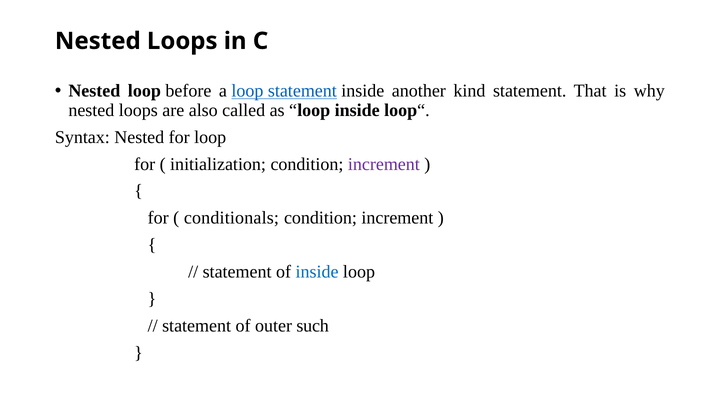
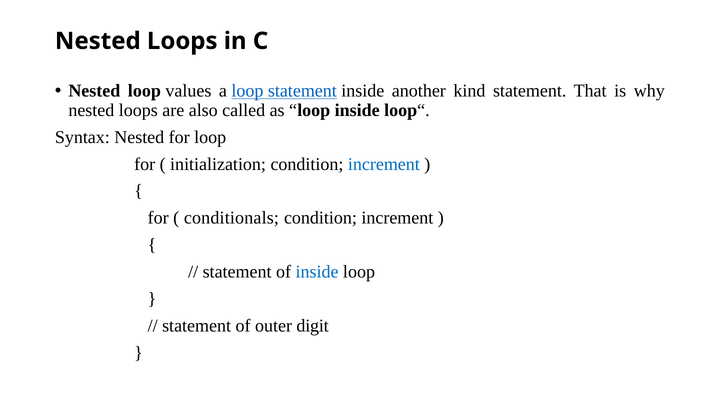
before: before -> values (188, 91)
increment colour: purple -> blue (384, 164)
such: such -> digit (313, 326)
